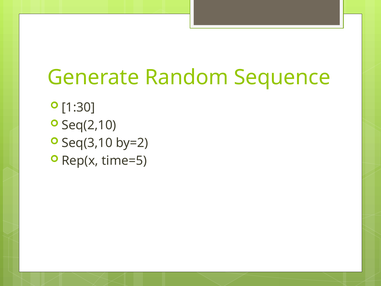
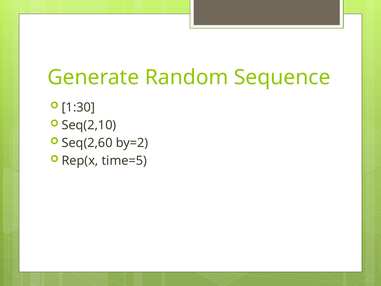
Seq(3,10: Seq(3,10 -> Seq(2,60 (87, 143)
